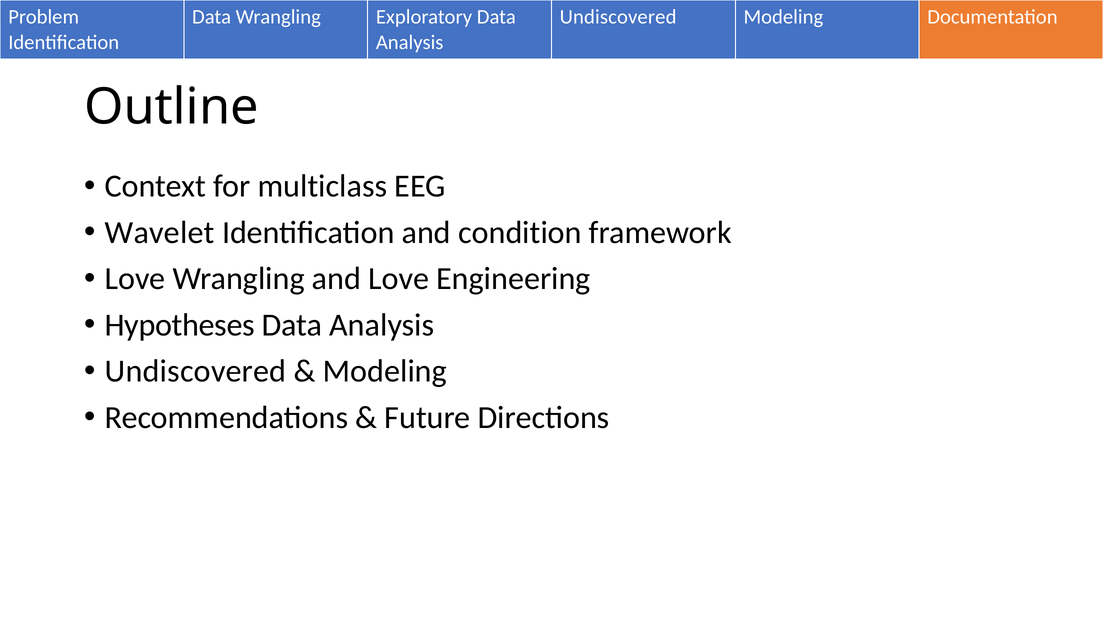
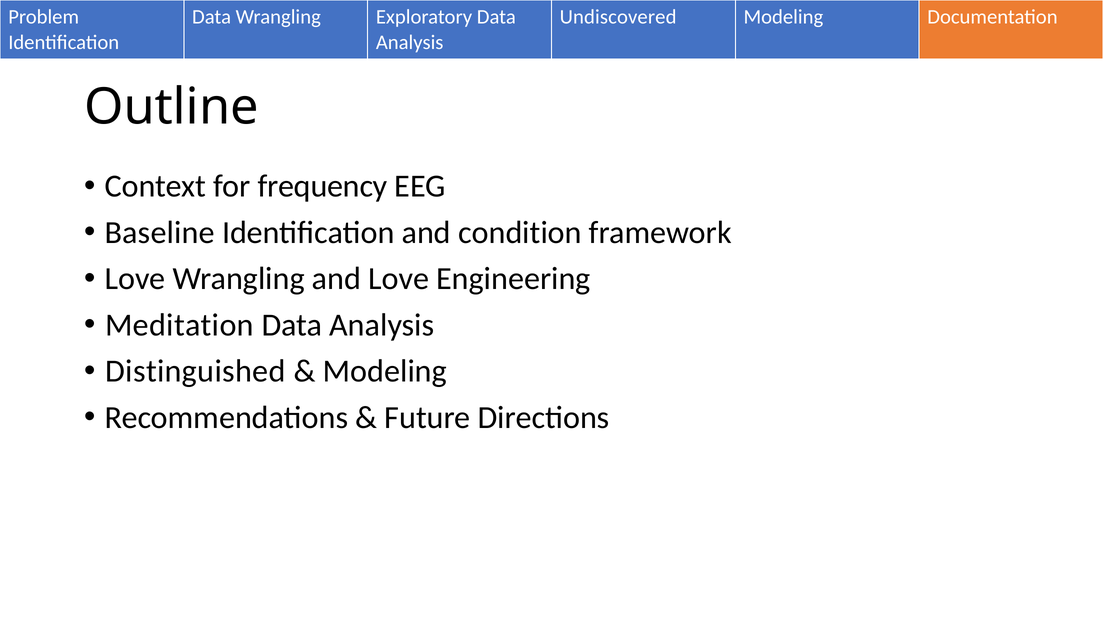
multiclass: multiclass -> frequency (323, 186)
Wavelet: Wavelet -> Baseline (160, 233)
Hypotheses: Hypotheses -> Meditation (179, 325)
Undiscovered: Undiscovered -> Distinguished (195, 371)
